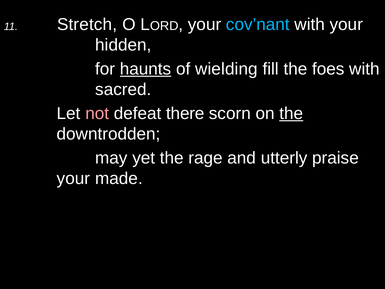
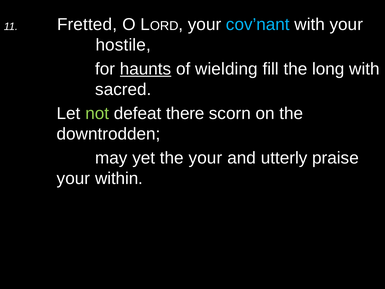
Stretch: Stretch -> Fretted (87, 24)
hidden: hidden -> hostile (123, 45)
foes: foes -> long (328, 69)
not colour: pink -> light green (97, 113)
the underline: present -> none (291, 113)
the rage: rage -> your (205, 158)
made: made -> within (119, 178)
